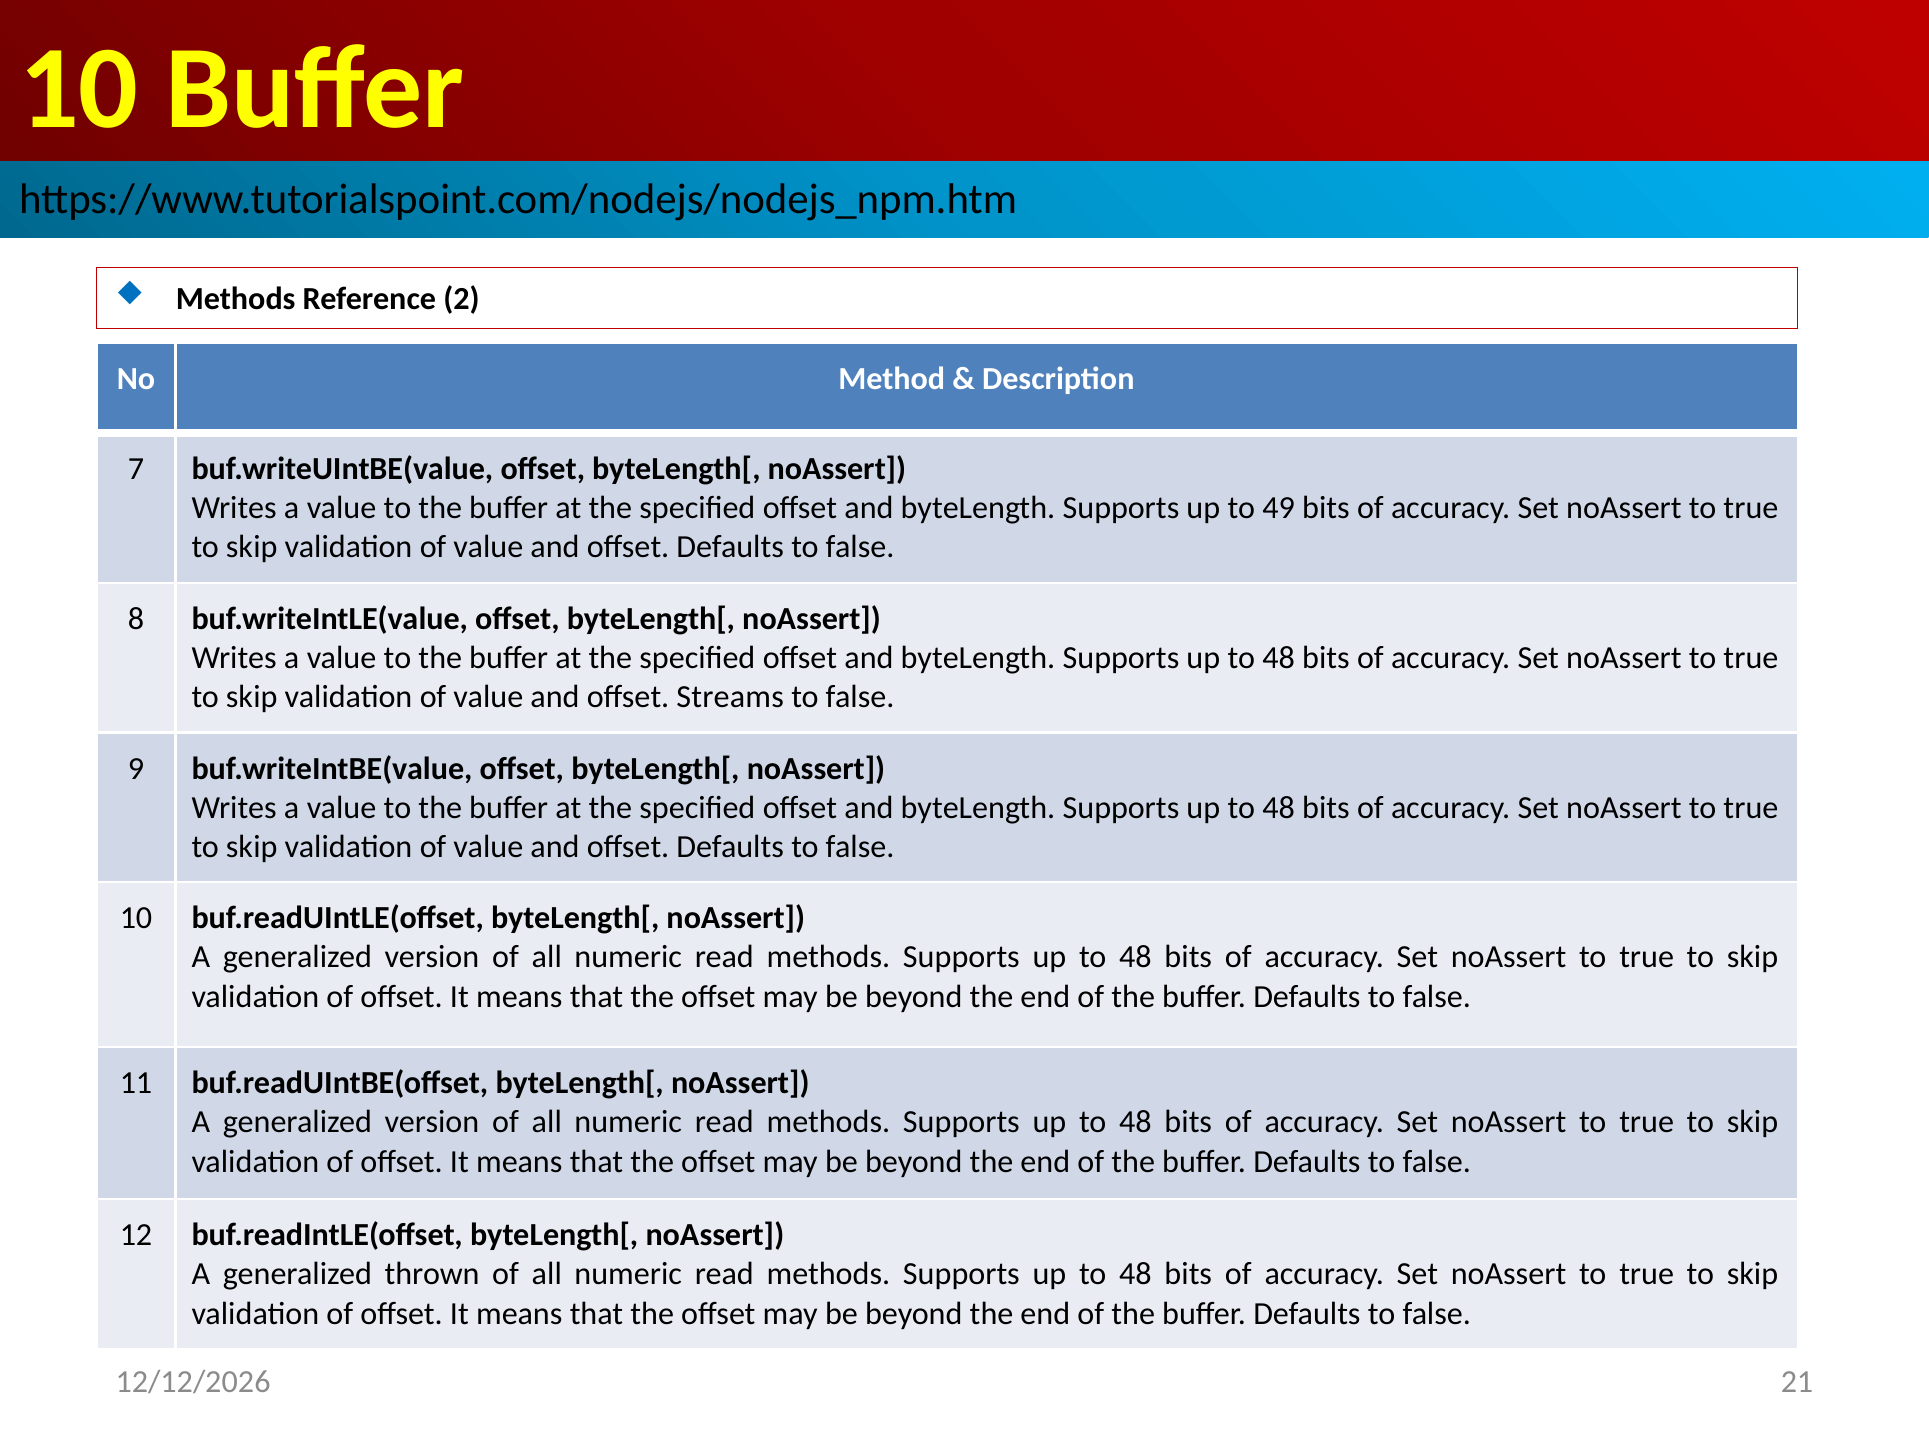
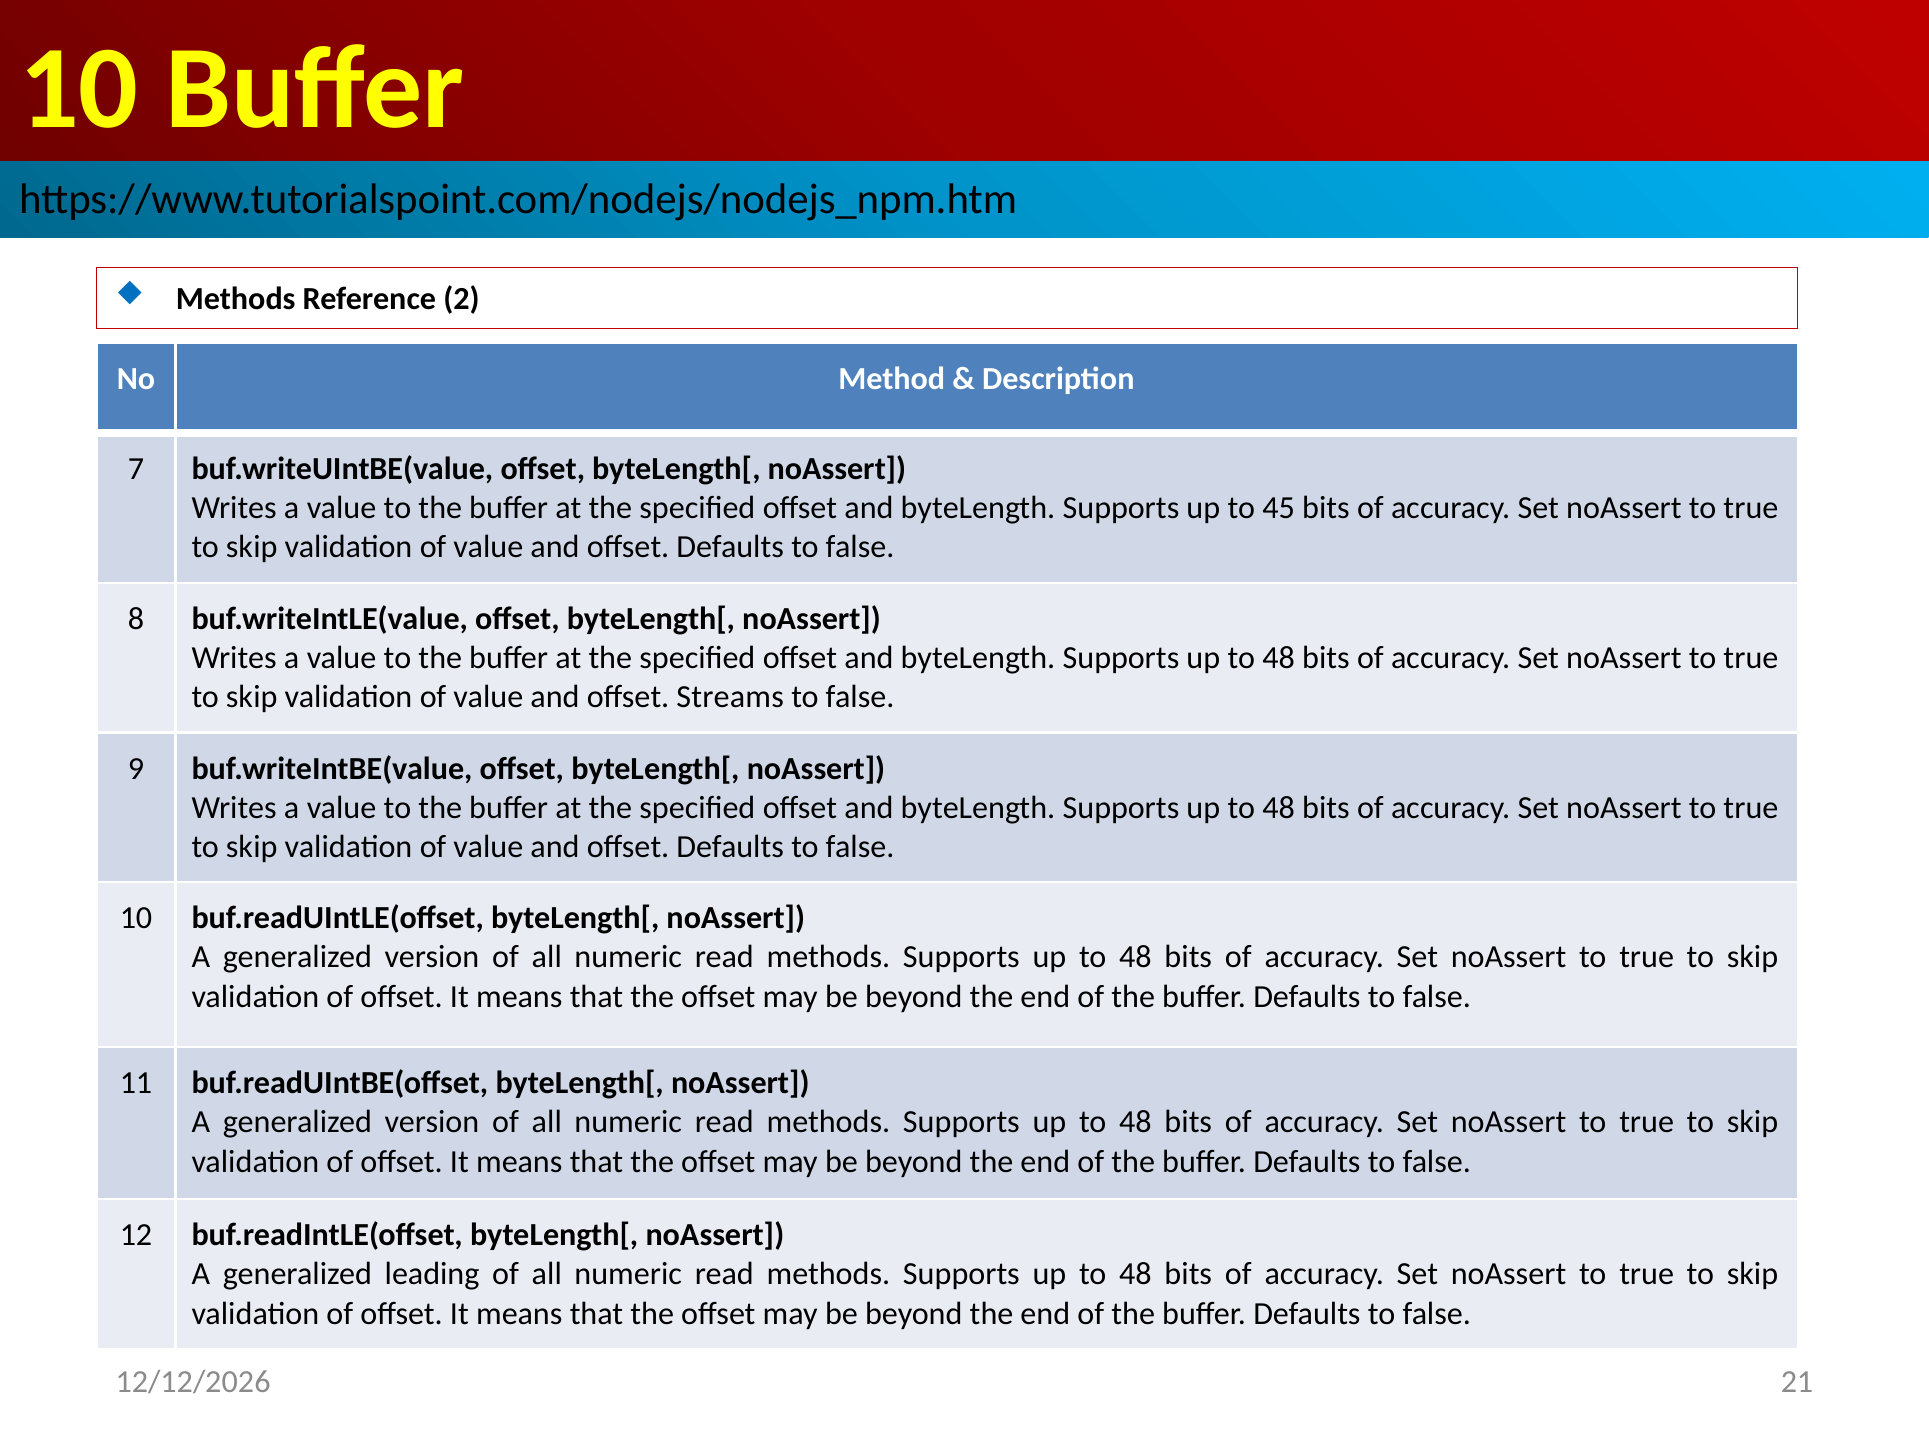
49: 49 -> 45 (1279, 508)
thrown: thrown -> leading (432, 1274)
